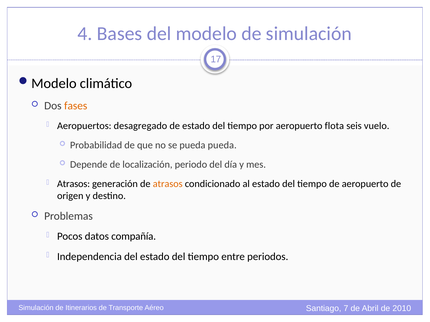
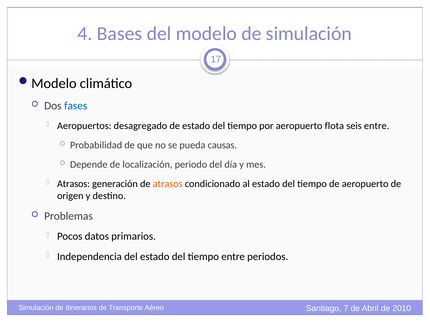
fases colour: orange -> blue (76, 106)
seis vuelo: vuelo -> entre (377, 126)
pueda pueda: pueda -> causas (222, 145)
compañía: compañía -> primarios (134, 237)
